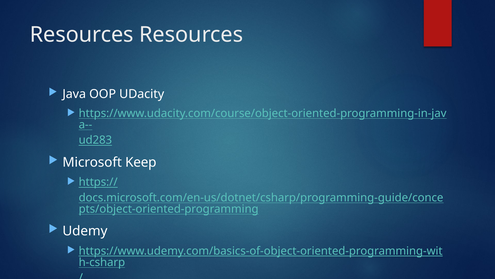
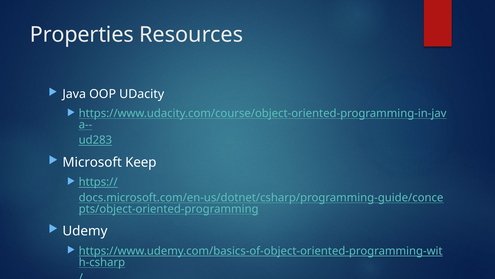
Resources: Resources -> Properties (82, 35)
